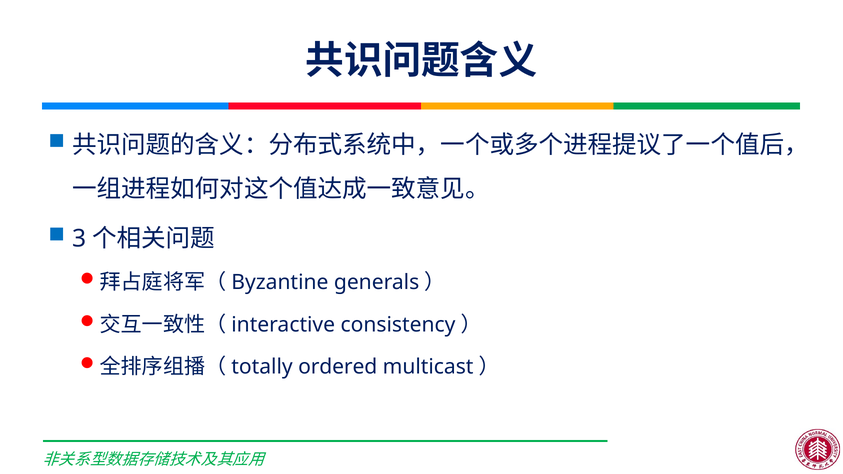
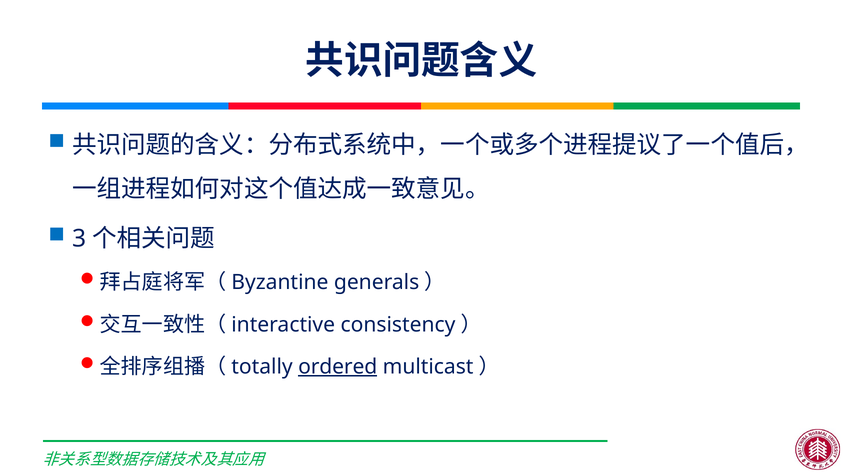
ordered underline: none -> present (338, 367)
